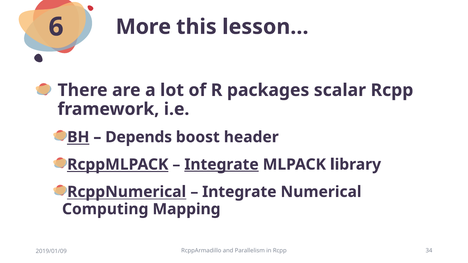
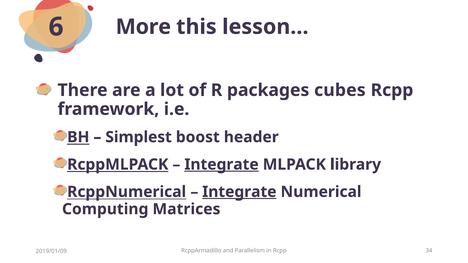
scalar: scalar -> cubes (340, 90)
Depends: Depends -> Simplest (139, 137)
Integrate underline: none -> present (239, 192)
Mapping: Mapping -> Matrices (186, 209)
